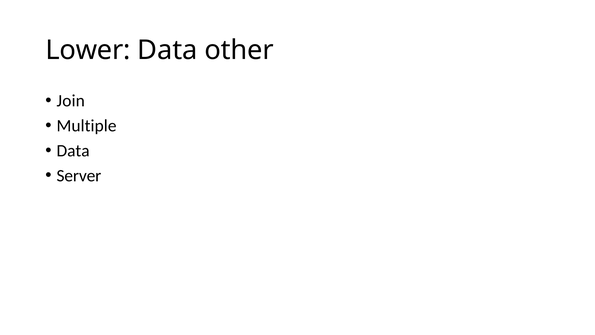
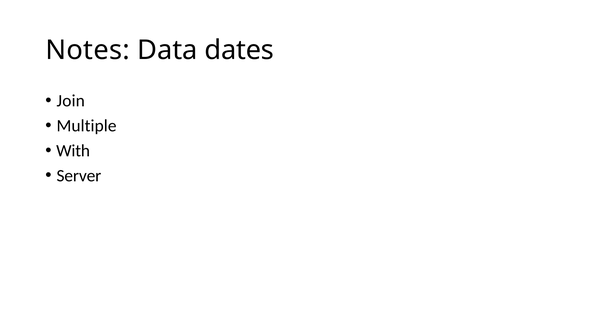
Lower: Lower -> Notes (88, 50)
other: other -> dates (239, 50)
Data: Data -> With (73, 150)
